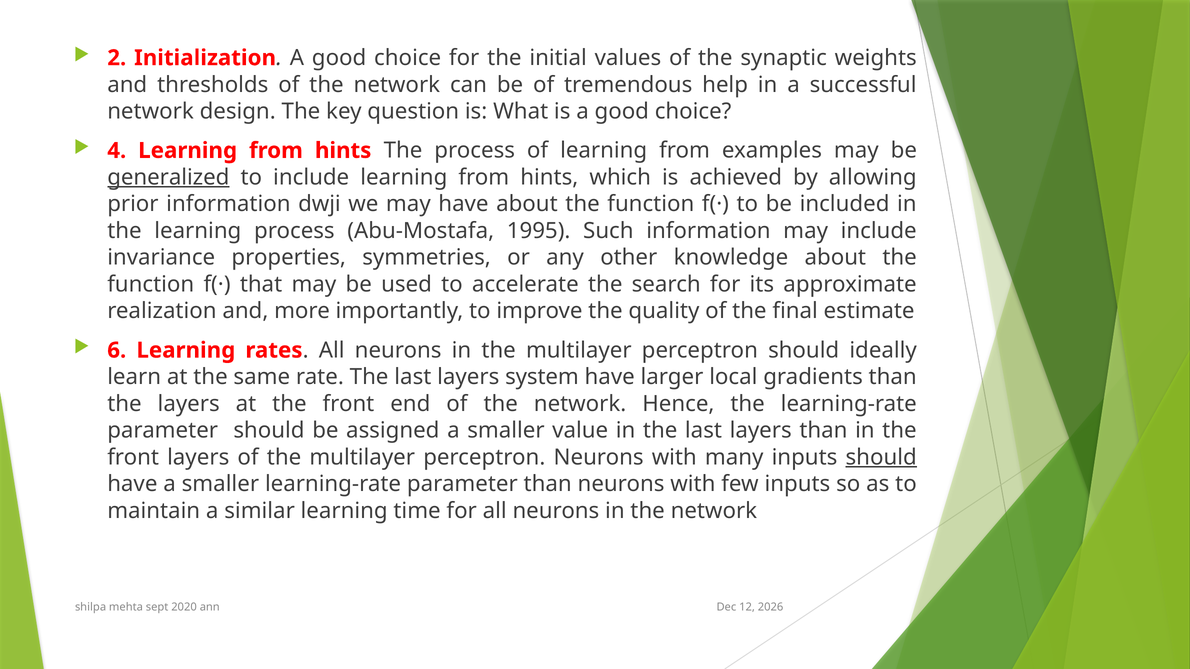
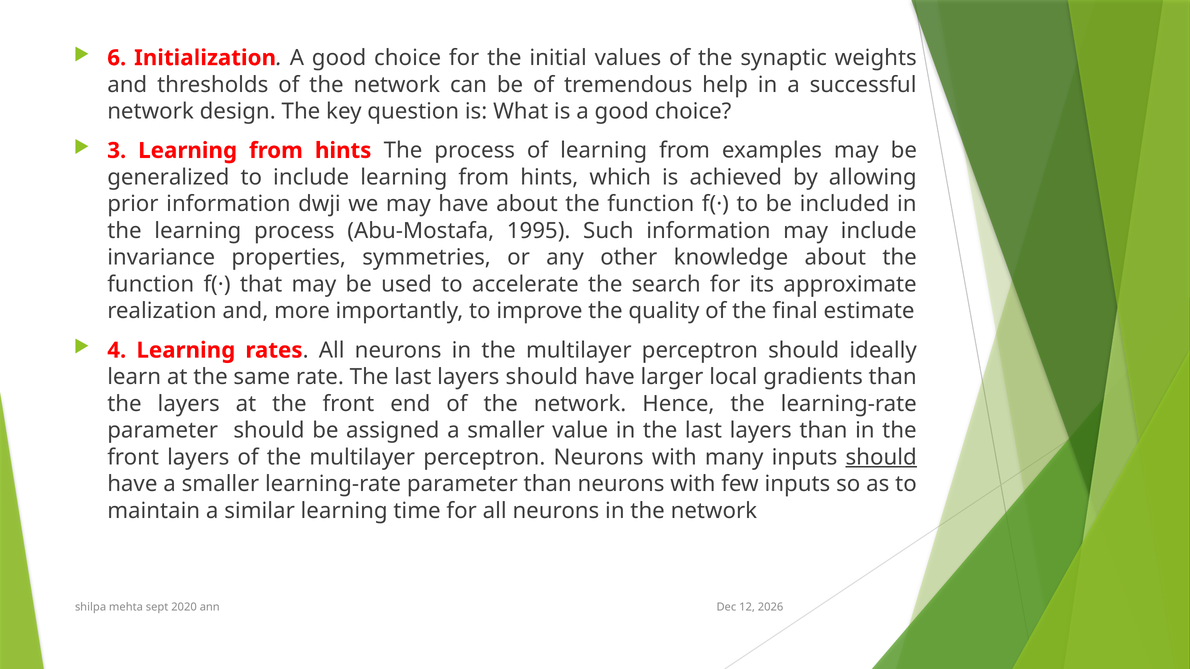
2: 2 -> 6 (117, 58)
4: 4 -> 3 (117, 151)
generalized underline: present -> none (168, 177)
6: 6 -> 4 (117, 350)
layers system: system -> should (542, 377)
